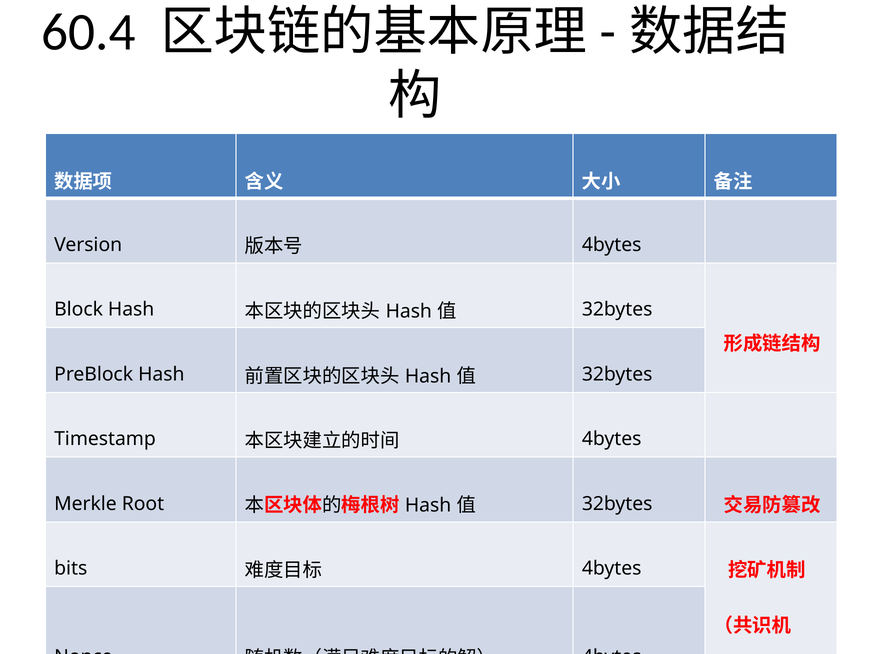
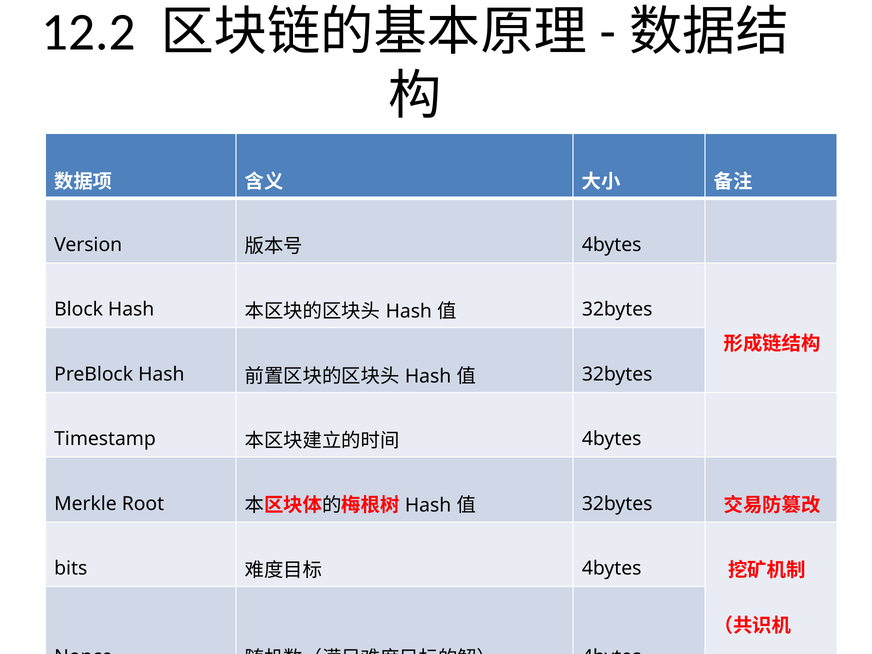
60.4: 60.4 -> 12.2 (88, 32)
